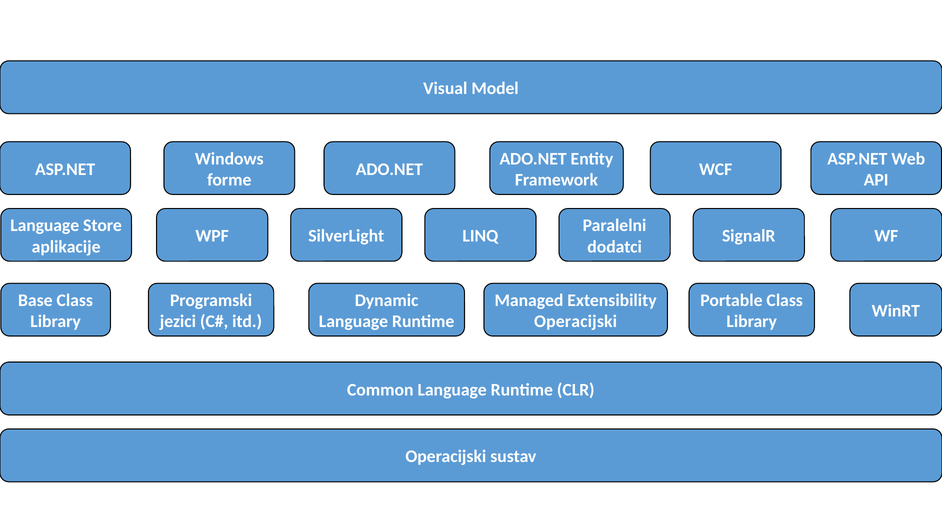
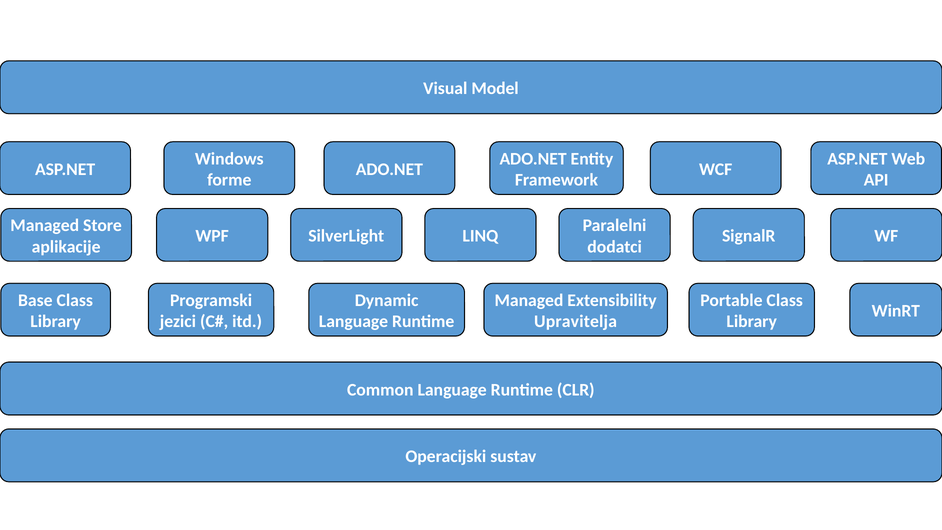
Language: Language -> Managed (45, 225)
Operacijski: Operacijski -> Upravitelja (576, 321)
